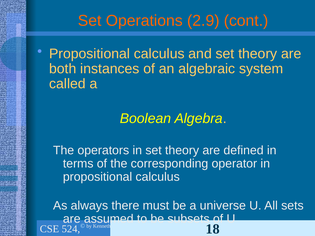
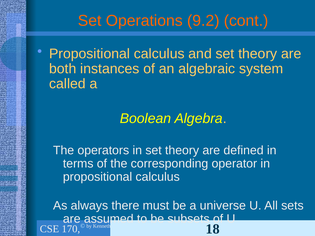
2.9: 2.9 -> 9.2 (203, 21)
524: 524 -> 170 (71, 229)
